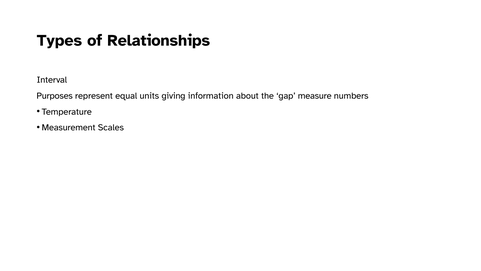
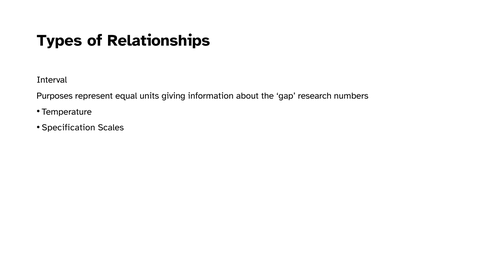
measure: measure -> research (315, 96)
Measurement: Measurement -> Specification (69, 127)
